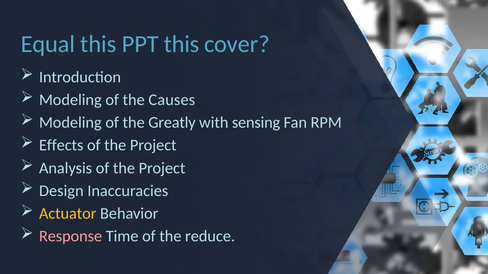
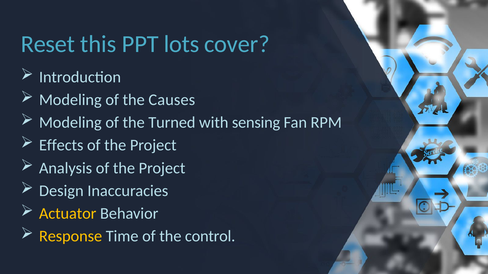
Equal: Equal -> Reset (48, 44)
PPT this: this -> lots (182, 44)
Greatly: Greatly -> Turned (172, 123)
Response colour: pink -> yellow (71, 237)
reduce: reduce -> control (210, 237)
